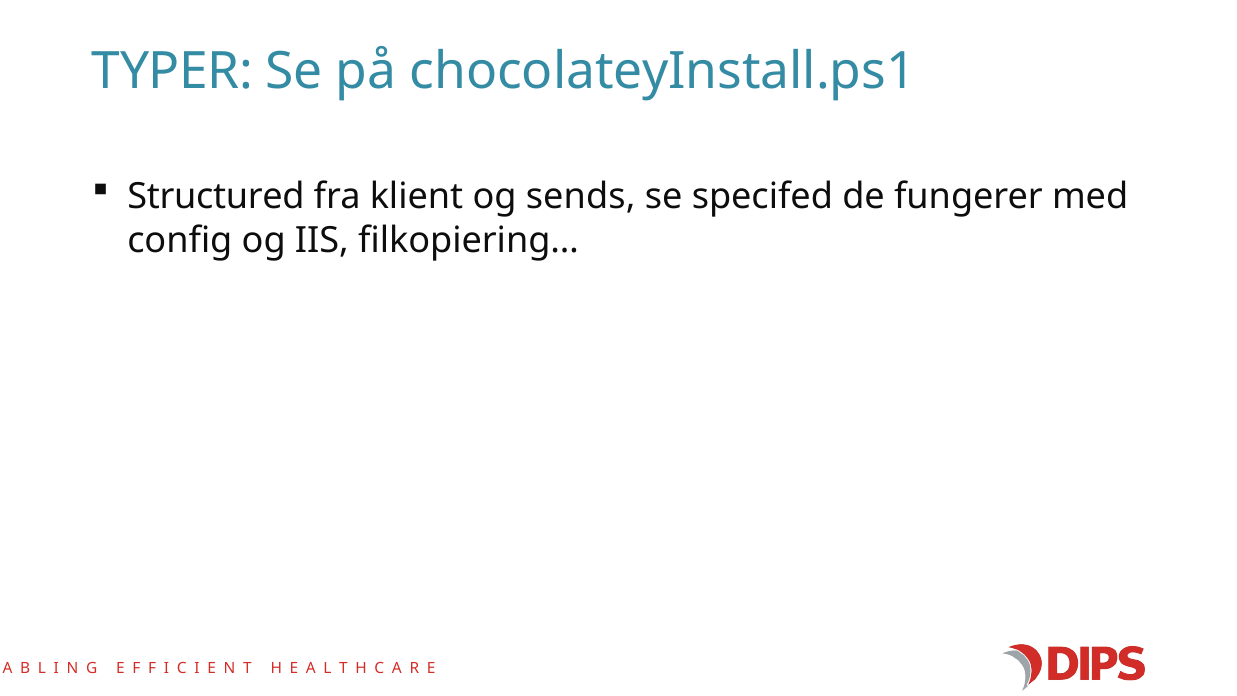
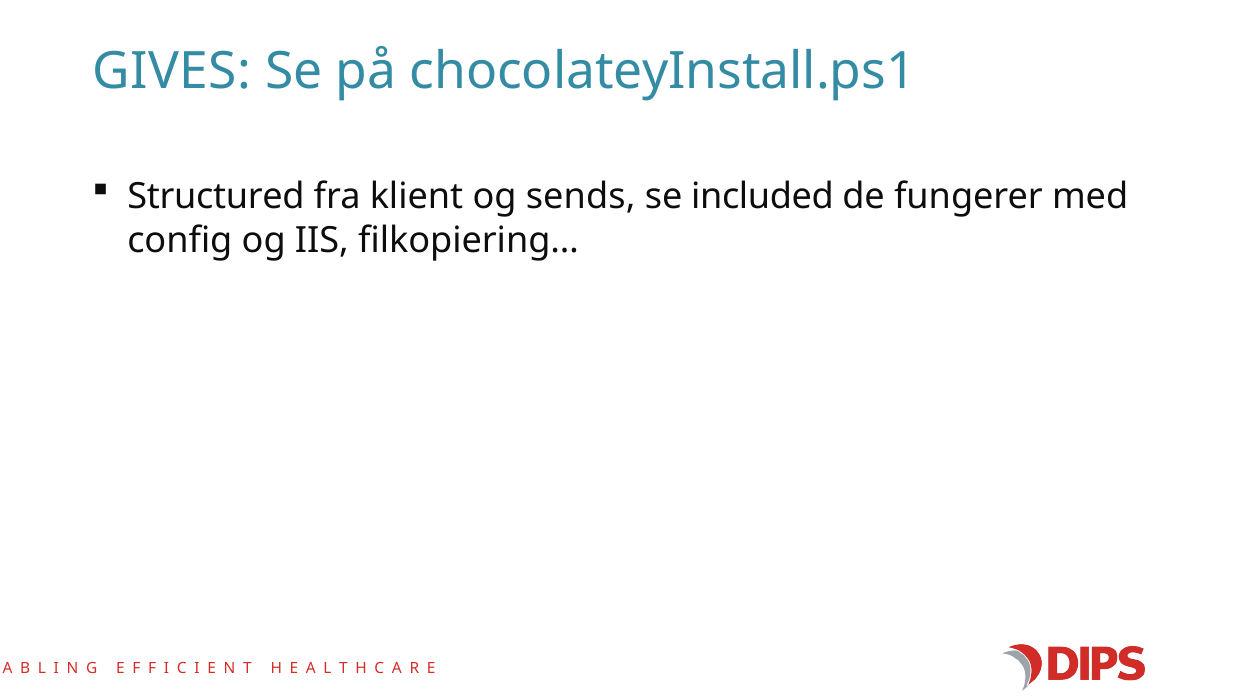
TYPER: TYPER -> GIVES (172, 72)
specifed: specifed -> included (763, 197)
